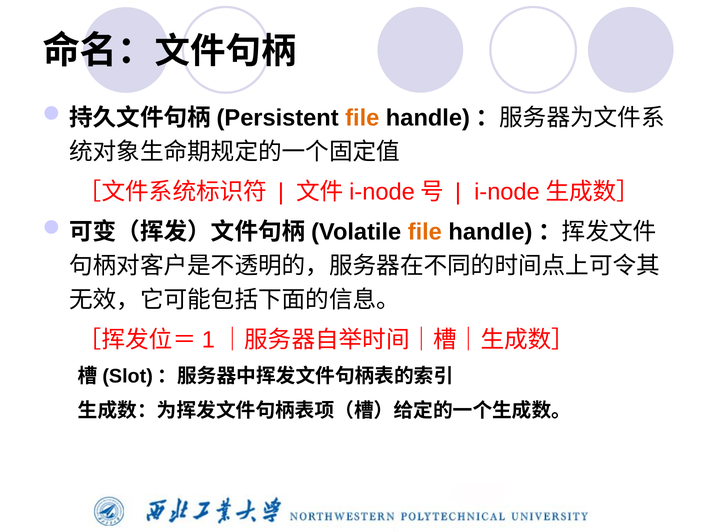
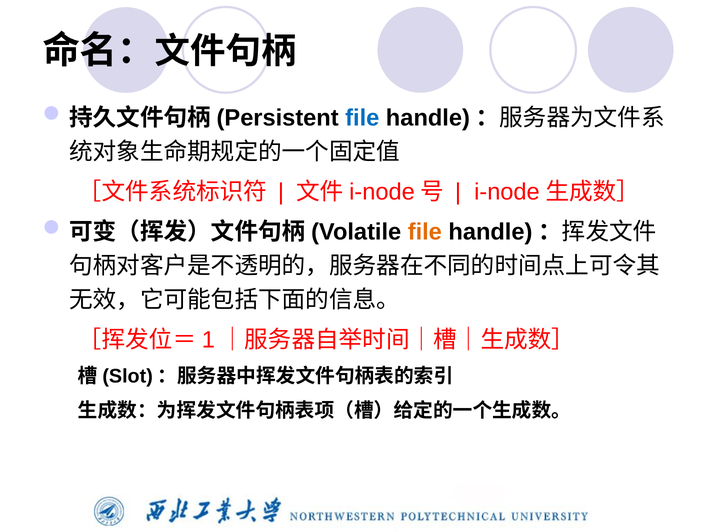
file colour: orange -> blue (362, 118)
